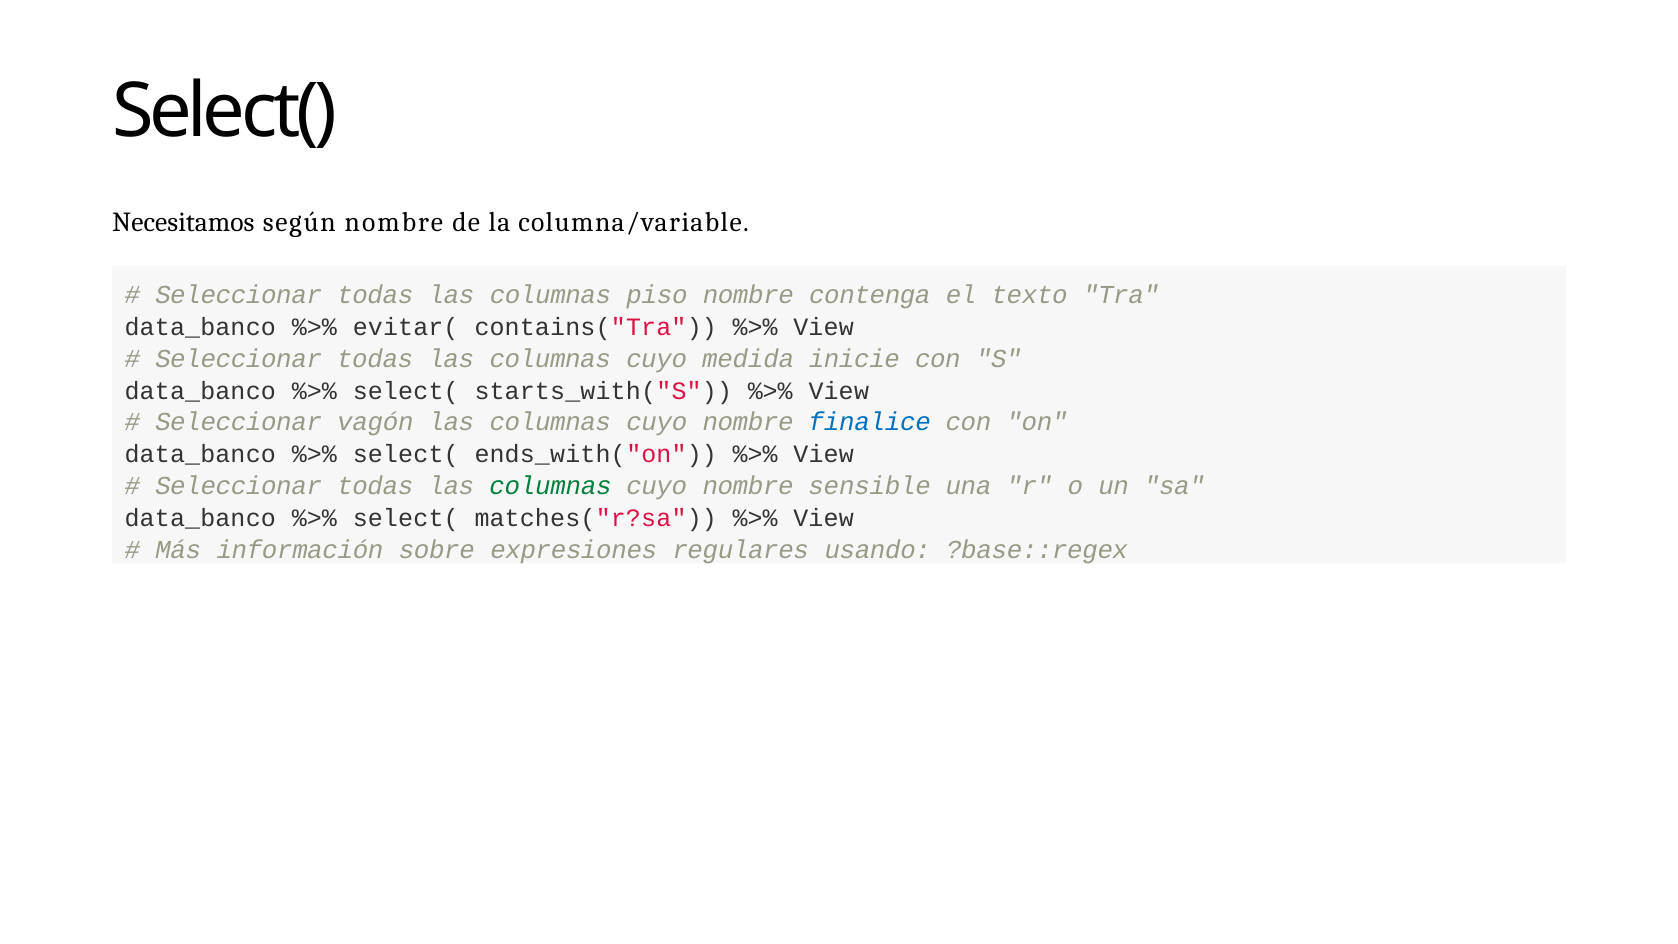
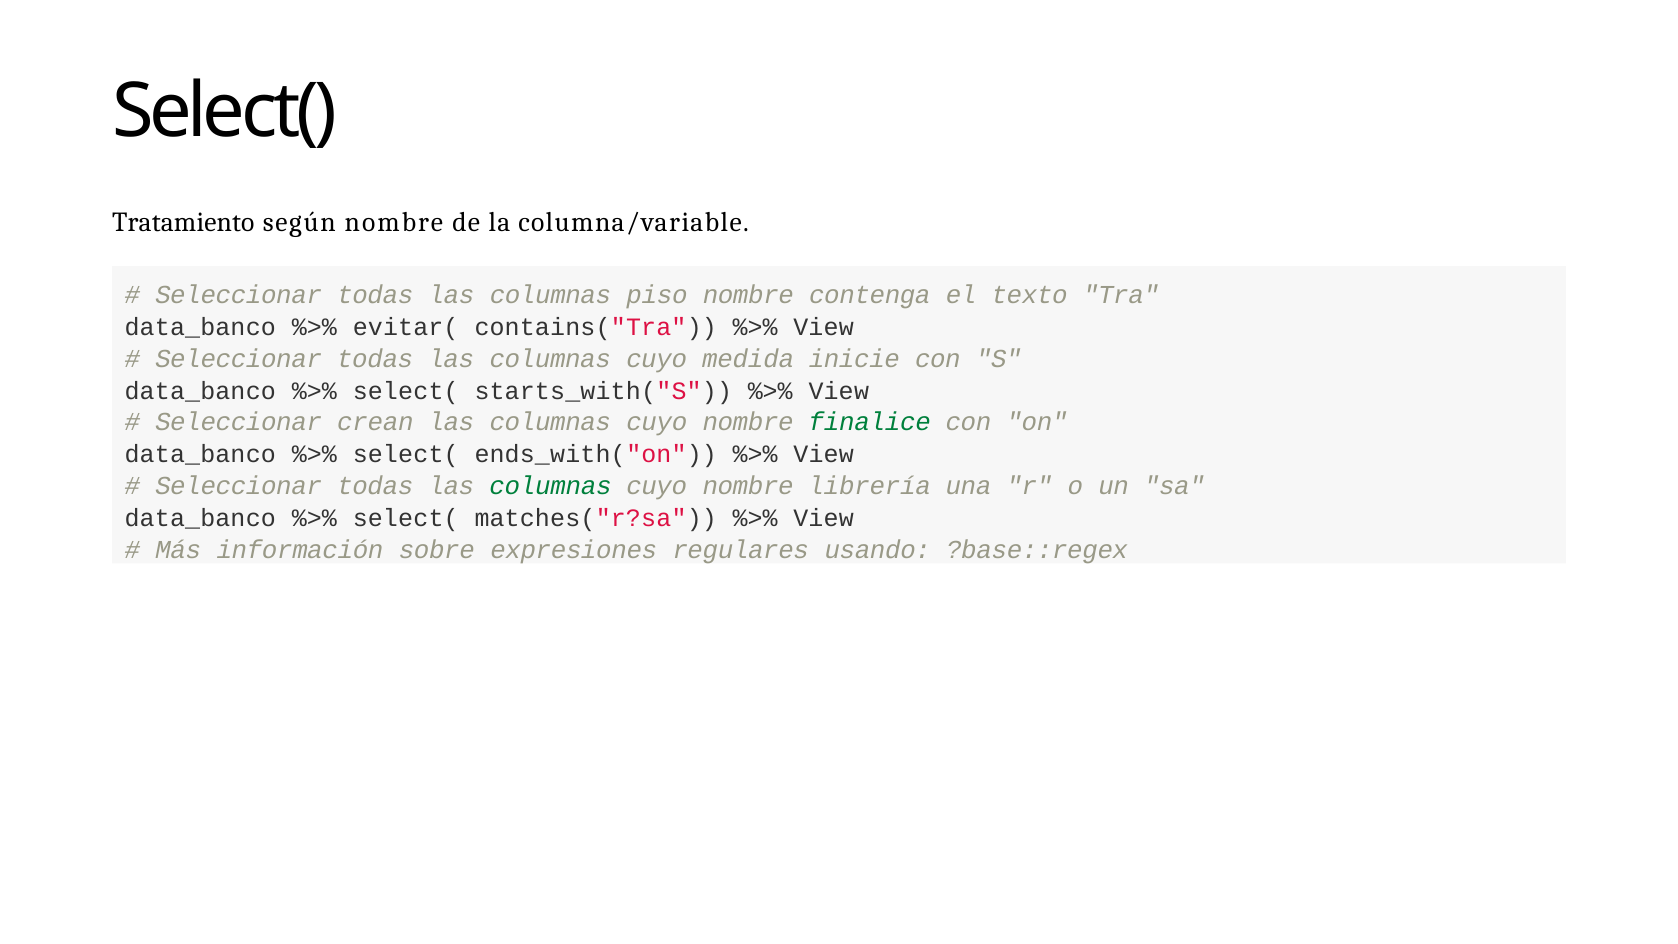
Necesitamos: Necesitamos -> Tratamiento (183, 222)
vagón: vagón -> crean (375, 422)
finalice colour: blue -> green (870, 422)
sensible: sensible -> librería (870, 486)
